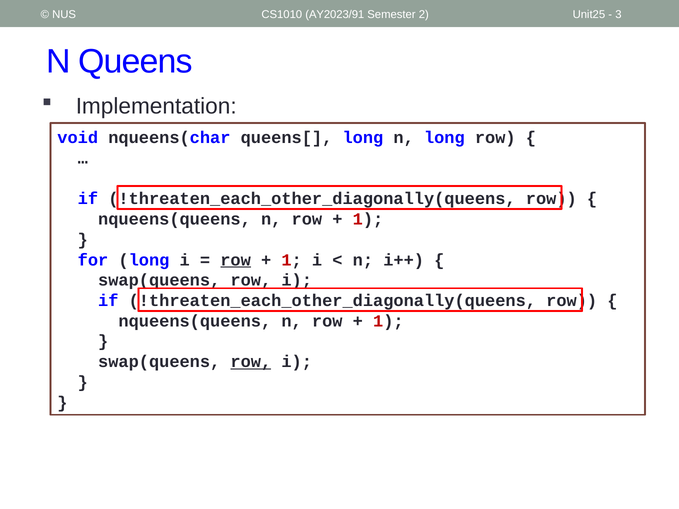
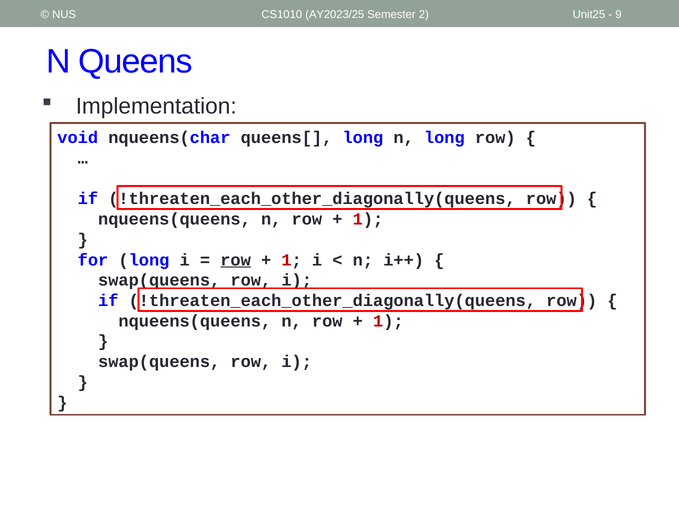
AY2023/91: AY2023/91 -> AY2023/25 (335, 14)
3: 3 -> 9 (618, 14)
row underline: present -> none (251, 362)
